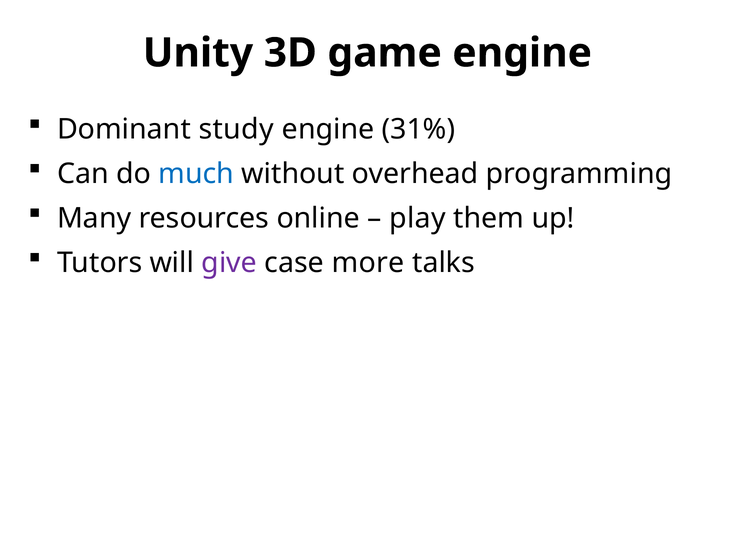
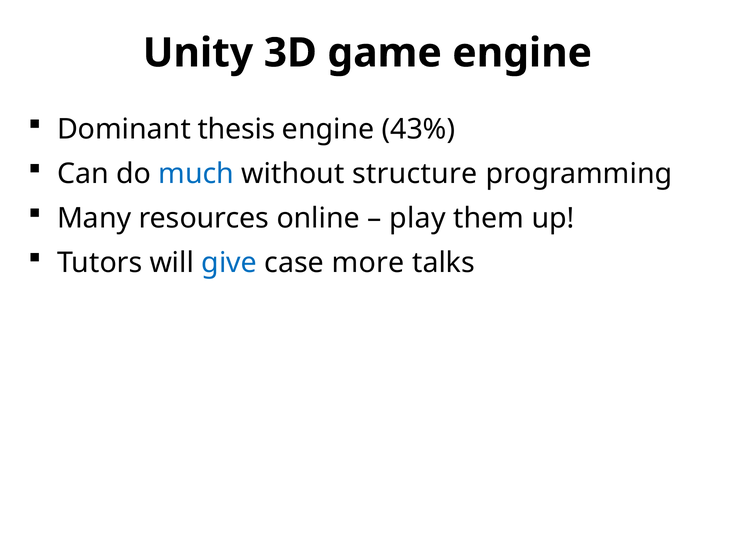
study: study -> thesis (237, 129)
31%: 31% -> 43% (419, 129)
overhead: overhead -> structure (415, 174)
give colour: purple -> blue (229, 263)
